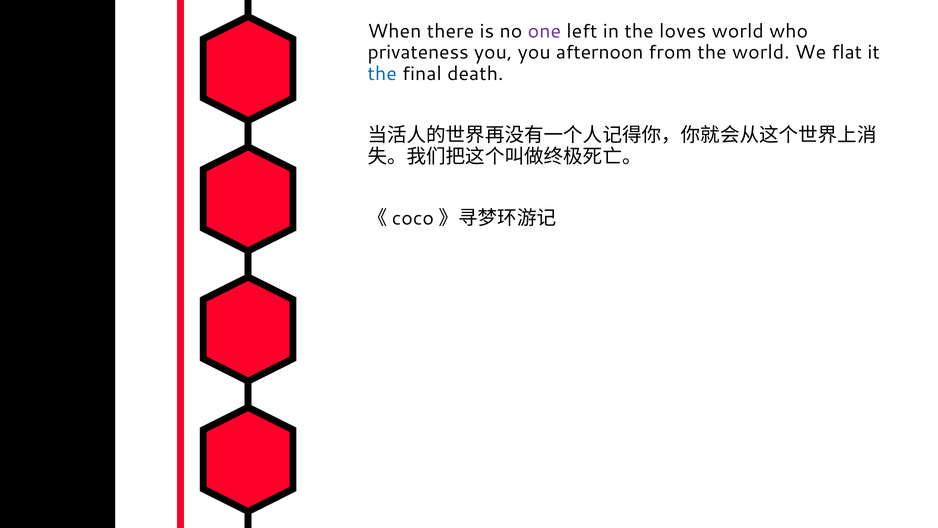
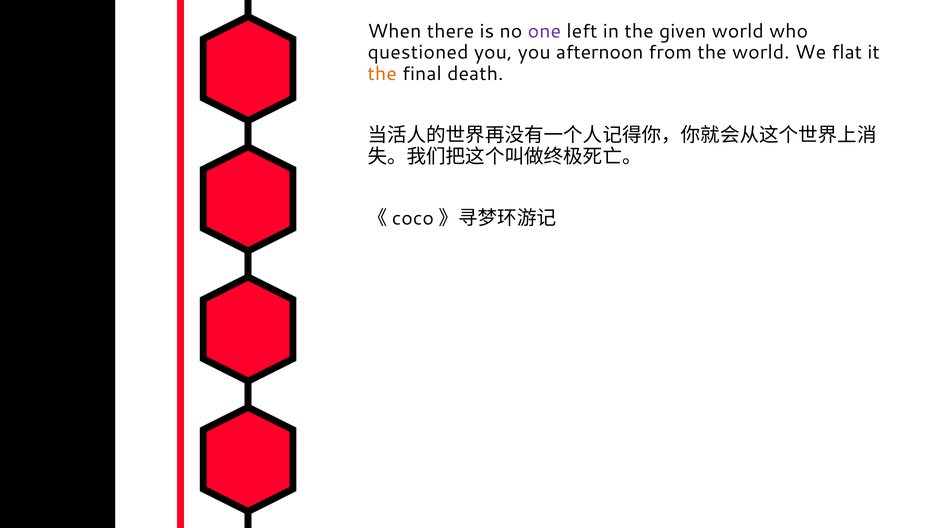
loves: loves -> given (683, 31)
privateness: privateness -> questioned (418, 52)
the colour: blue -> orange (382, 74)
